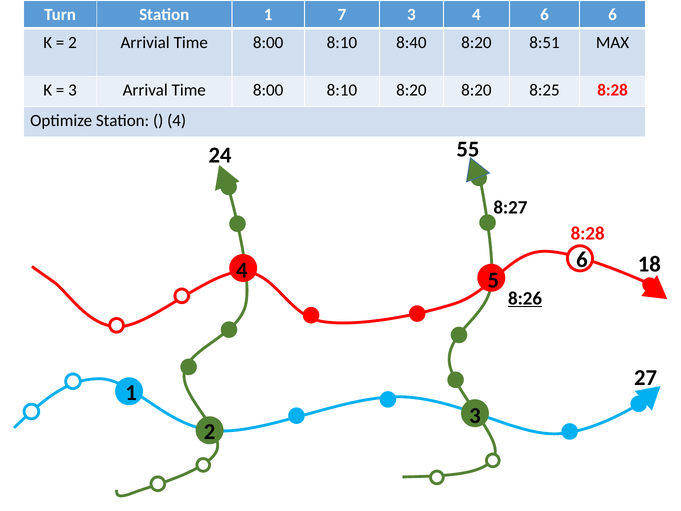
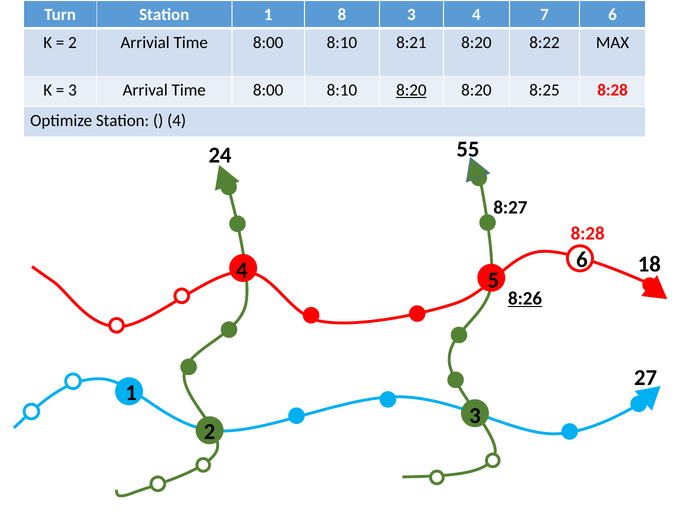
7: 7 -> 8 (342, 15)
4 6: 6 -> 7 (545, 15)
8:40: 8:40 -> 8:21 (411, 42)
8:51: 8:51 -> 8:22 (544, 42)
8:20 underline: none -> present (411, 90)
